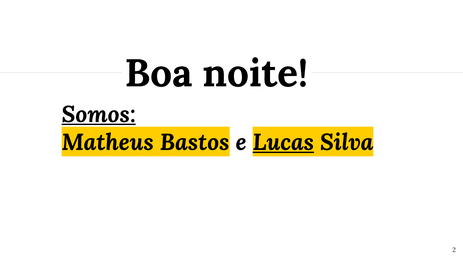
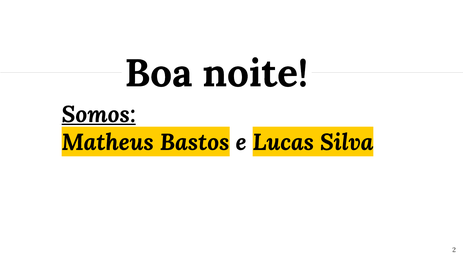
Lucas underline: present -> none (283, 142)
